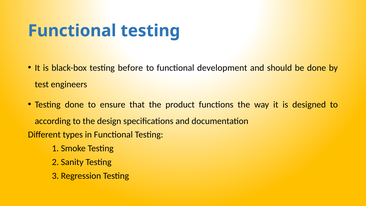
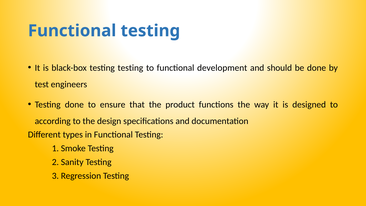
testing before: before -> testing (130, 68)
